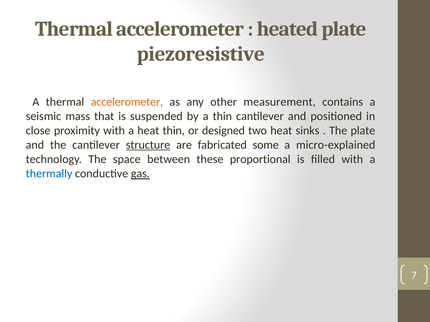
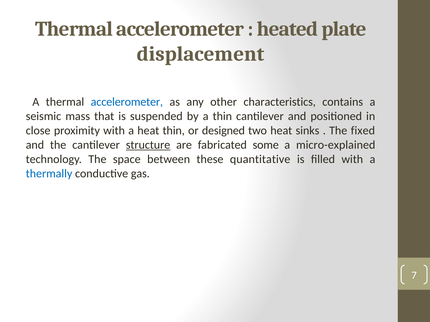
piezoresistive: piezoresistive -> displacement (201, 54)
accelerometer colour: orange -> blue (127, 102)
measurement: measurement -> characteristics (280, 102)
The plate: plate -> fixed (363, 131)
proportional: proportional -> quantitative (260, 160)
gas underline: present -> none (140, 174)
